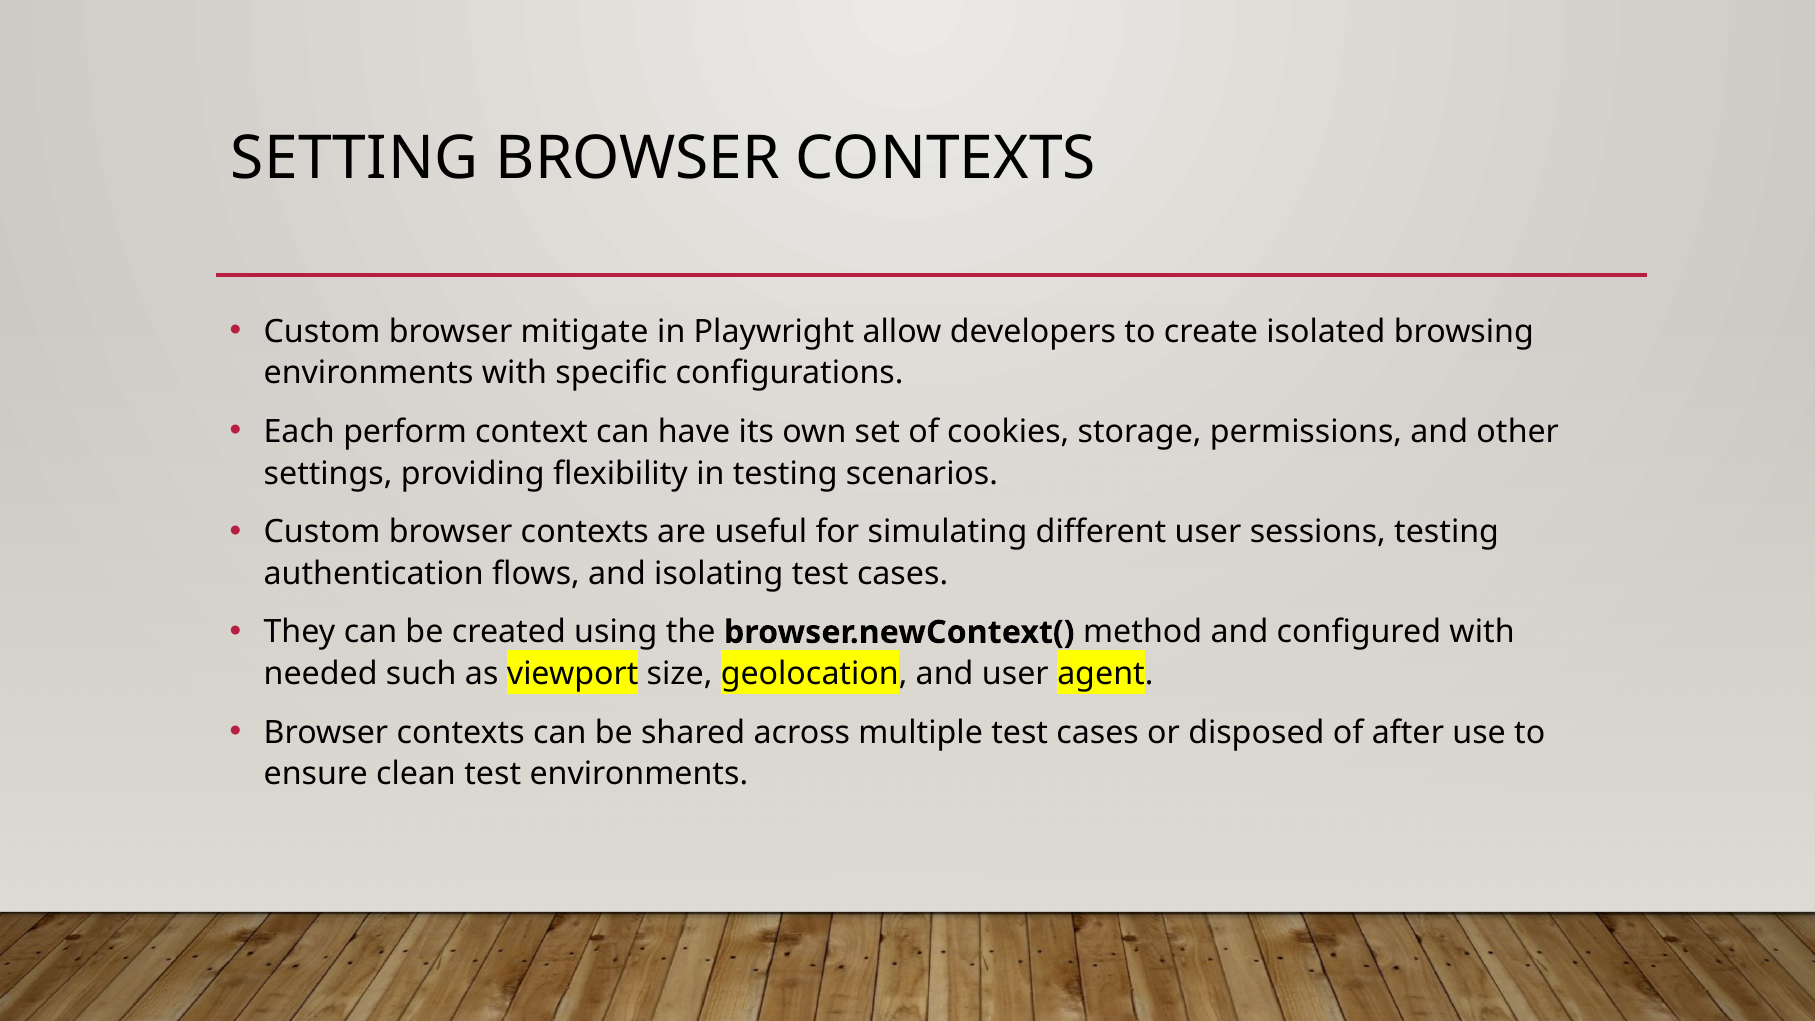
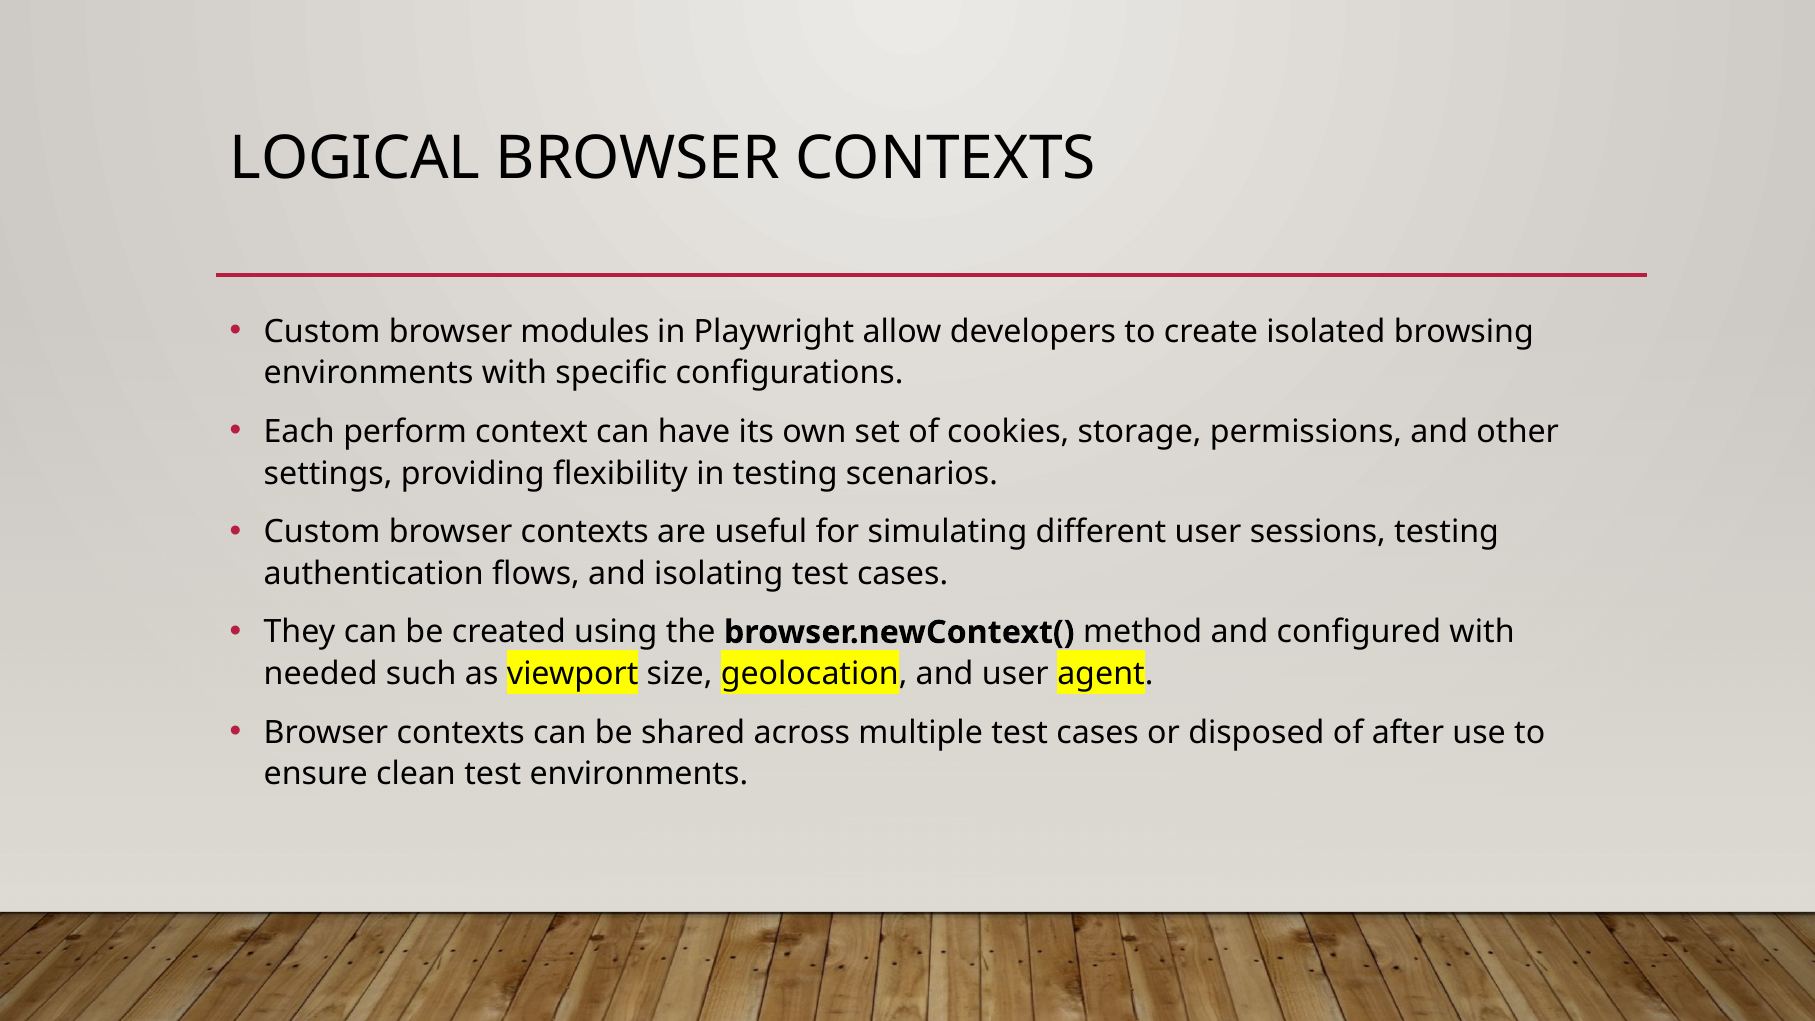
SETTING: SETTING -> LOGICAL (355, 159)
mitigate: mitigate -> modules (585, 331)
